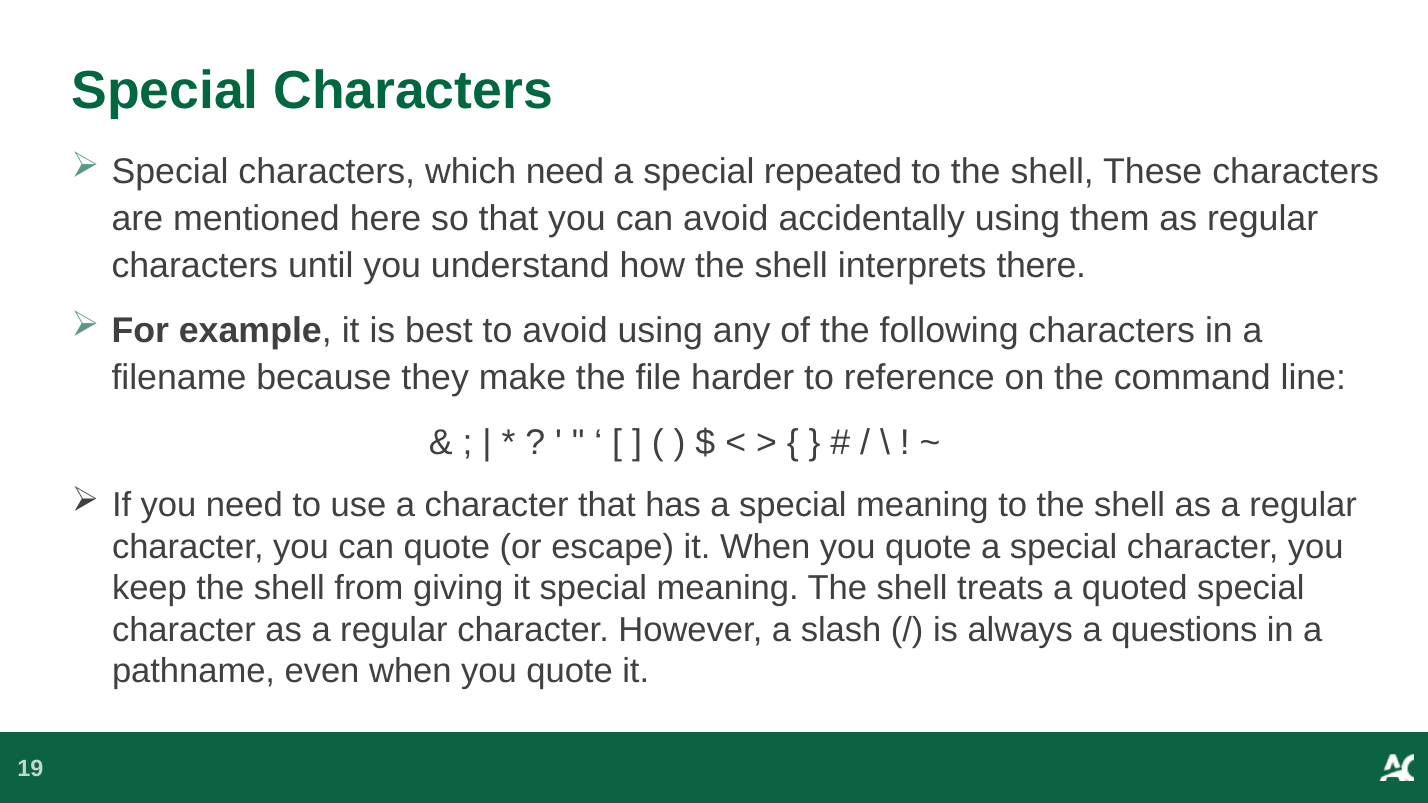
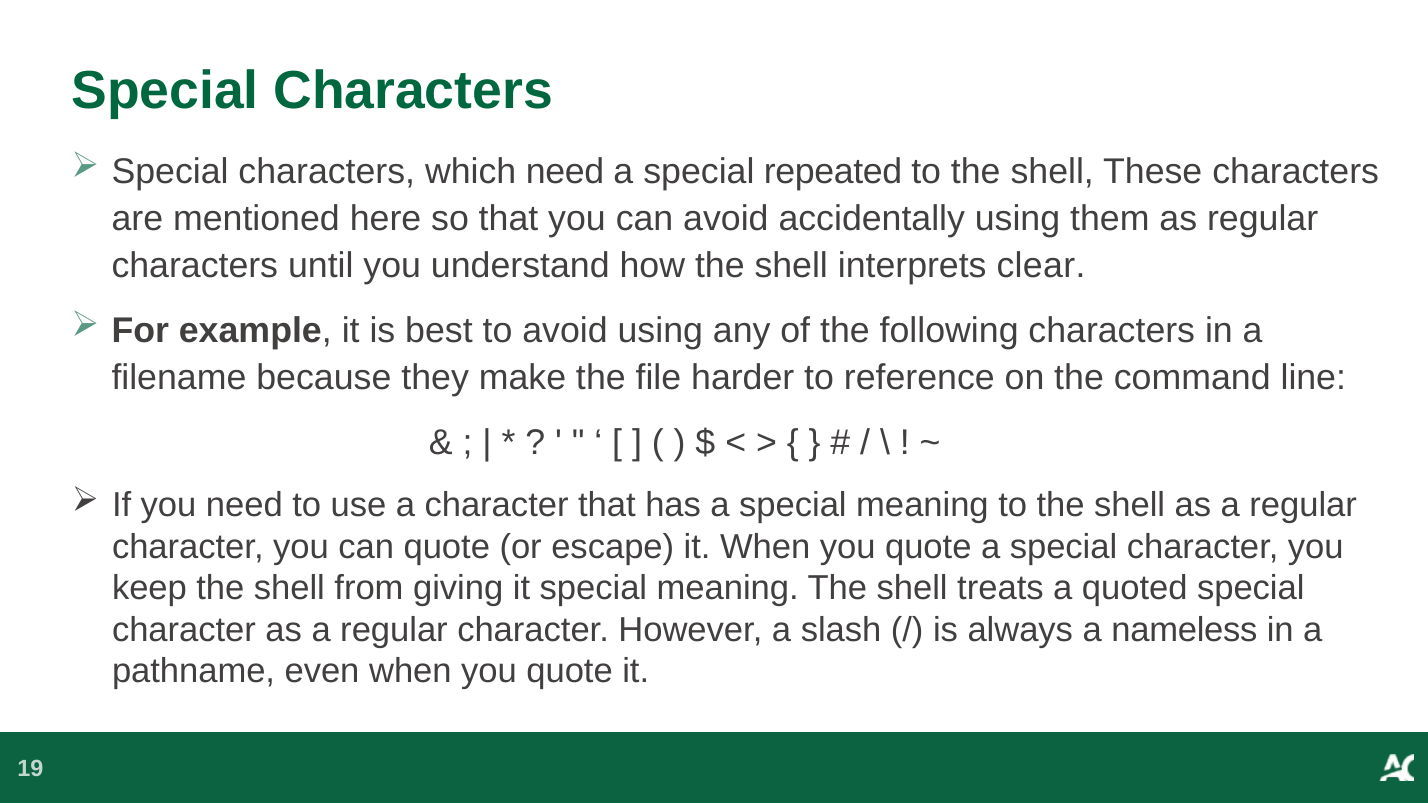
there: there -> clear (1041, 266)
questions: questions -> nameless (1184, 630)
